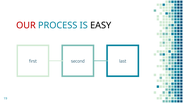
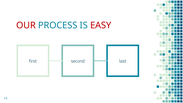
EASY colour: black -> red (101, 25)
